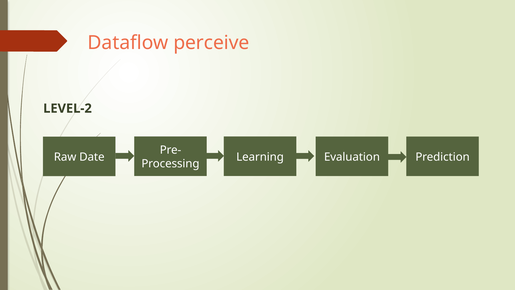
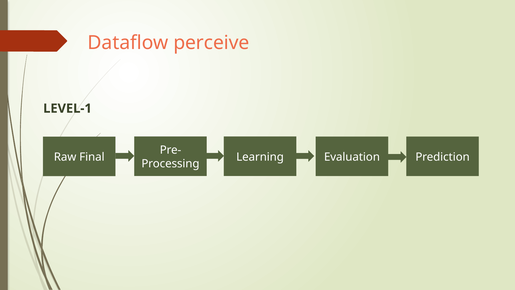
LEVEL-2: LEVEL-2 -> LEVEL-1 (68, 108)
Date: Date -> Final (92, 157)
